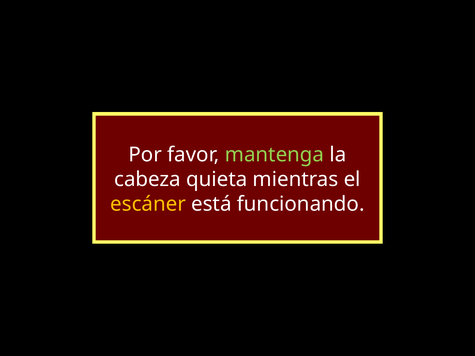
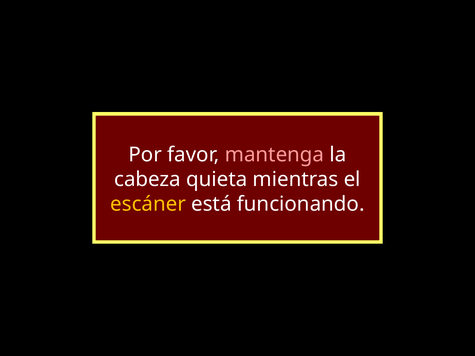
mantenga colour: light green -> pink (274, 155)
